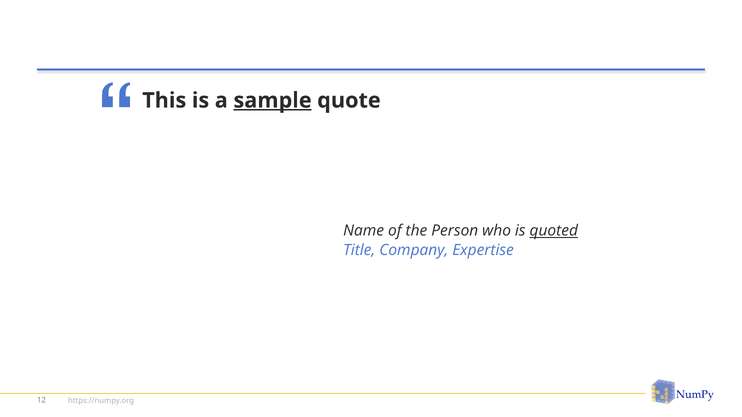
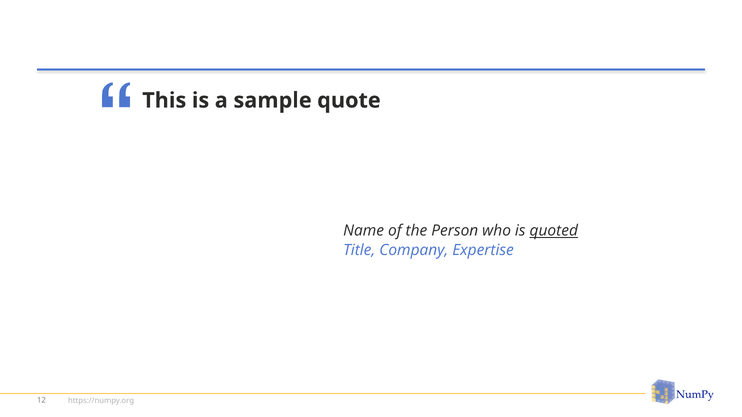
sample underline: present -> none (273, 101)
